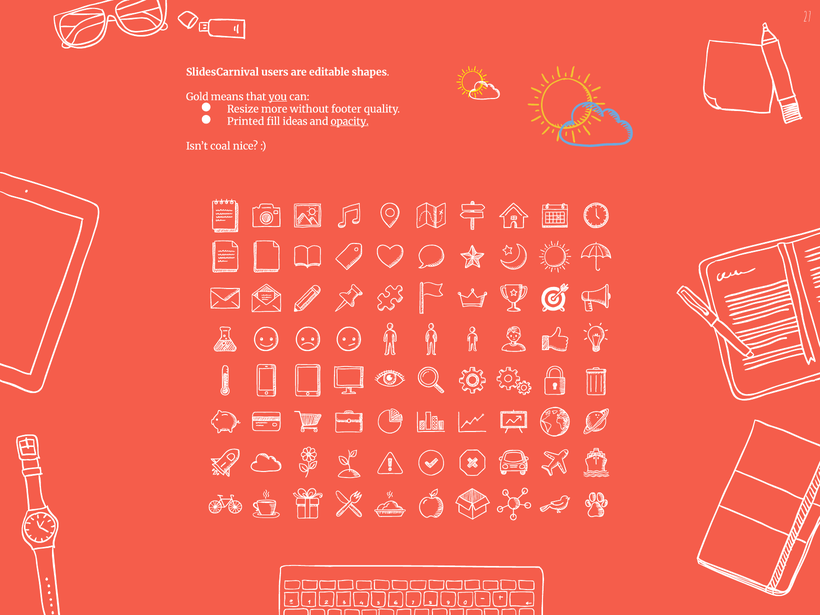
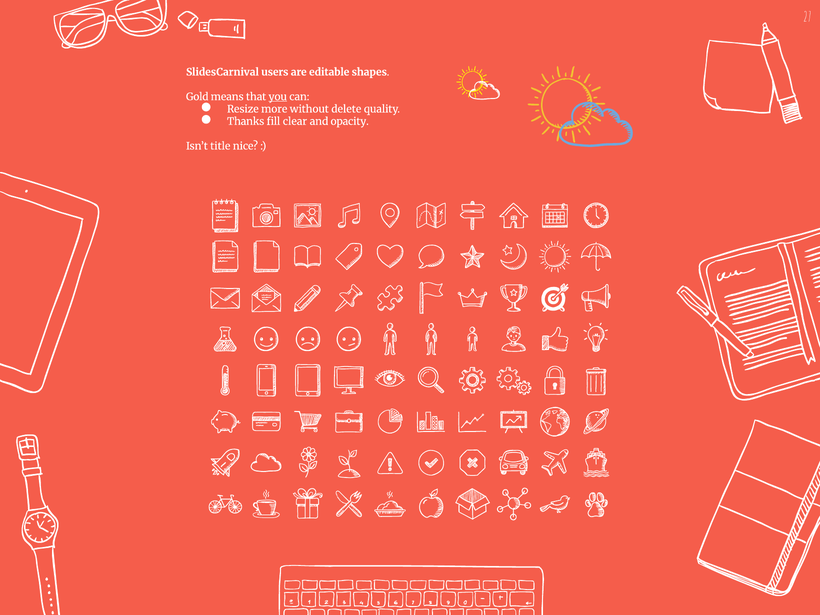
footer: footer -> delete (346, 109)
Printed: Printed -> Thanks (246, 121)
ideas: ideas -> clear (295, 121)
opacity underline: present -> none (350, 121)
coal: coal -> title (220, 146)
